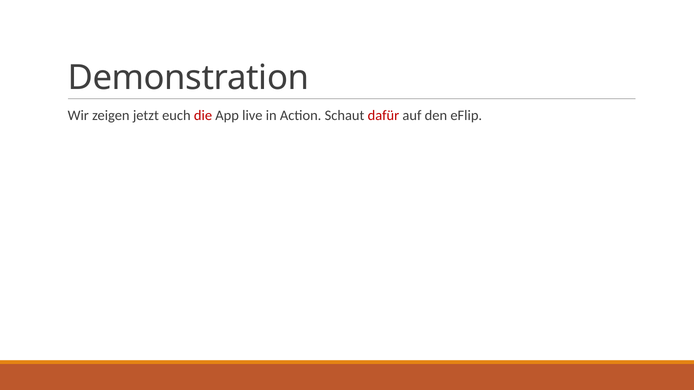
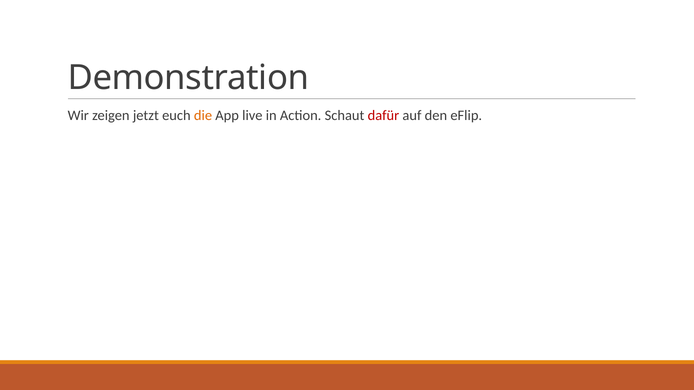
die colour: red -> orange (203, 115)
